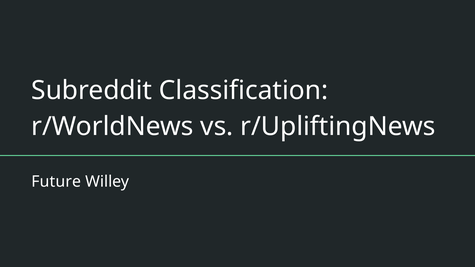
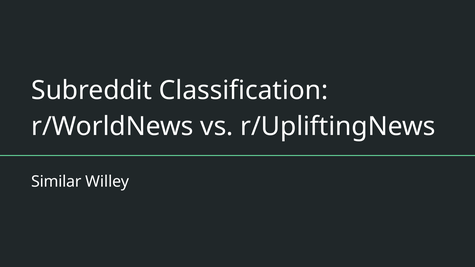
Future: Future -> Similar (56, 182)
